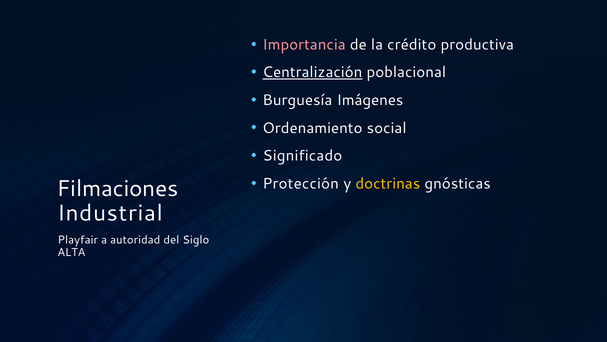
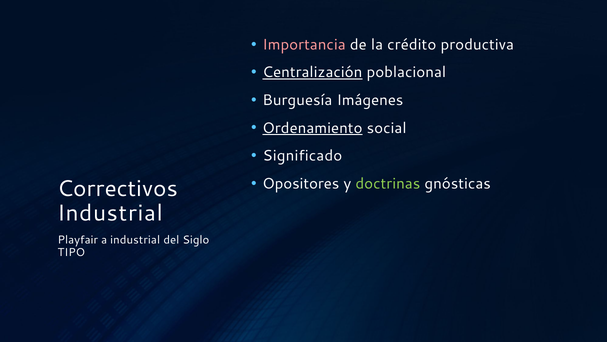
Ordenamiento underline: none -> present (312, 128)
Protección: Protección -> Opositores (301, 183)
doctrinas colour: yellow -> light green (388, 183)
Filmaciones: Filmaciones -> Correctivos (118, 188)
a autoridad: autoridad -> industrial (135, 240)
ALTA: ALTA -> TIPO (71, 252)
